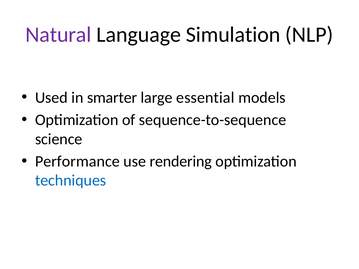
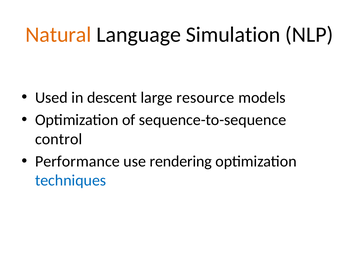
Natural colour: purple -> orange (58, 35)
smarter: smarter -> descent (112, 98)
essential: essential -> resource (205, 98)
science: science -> control (59, 139)
